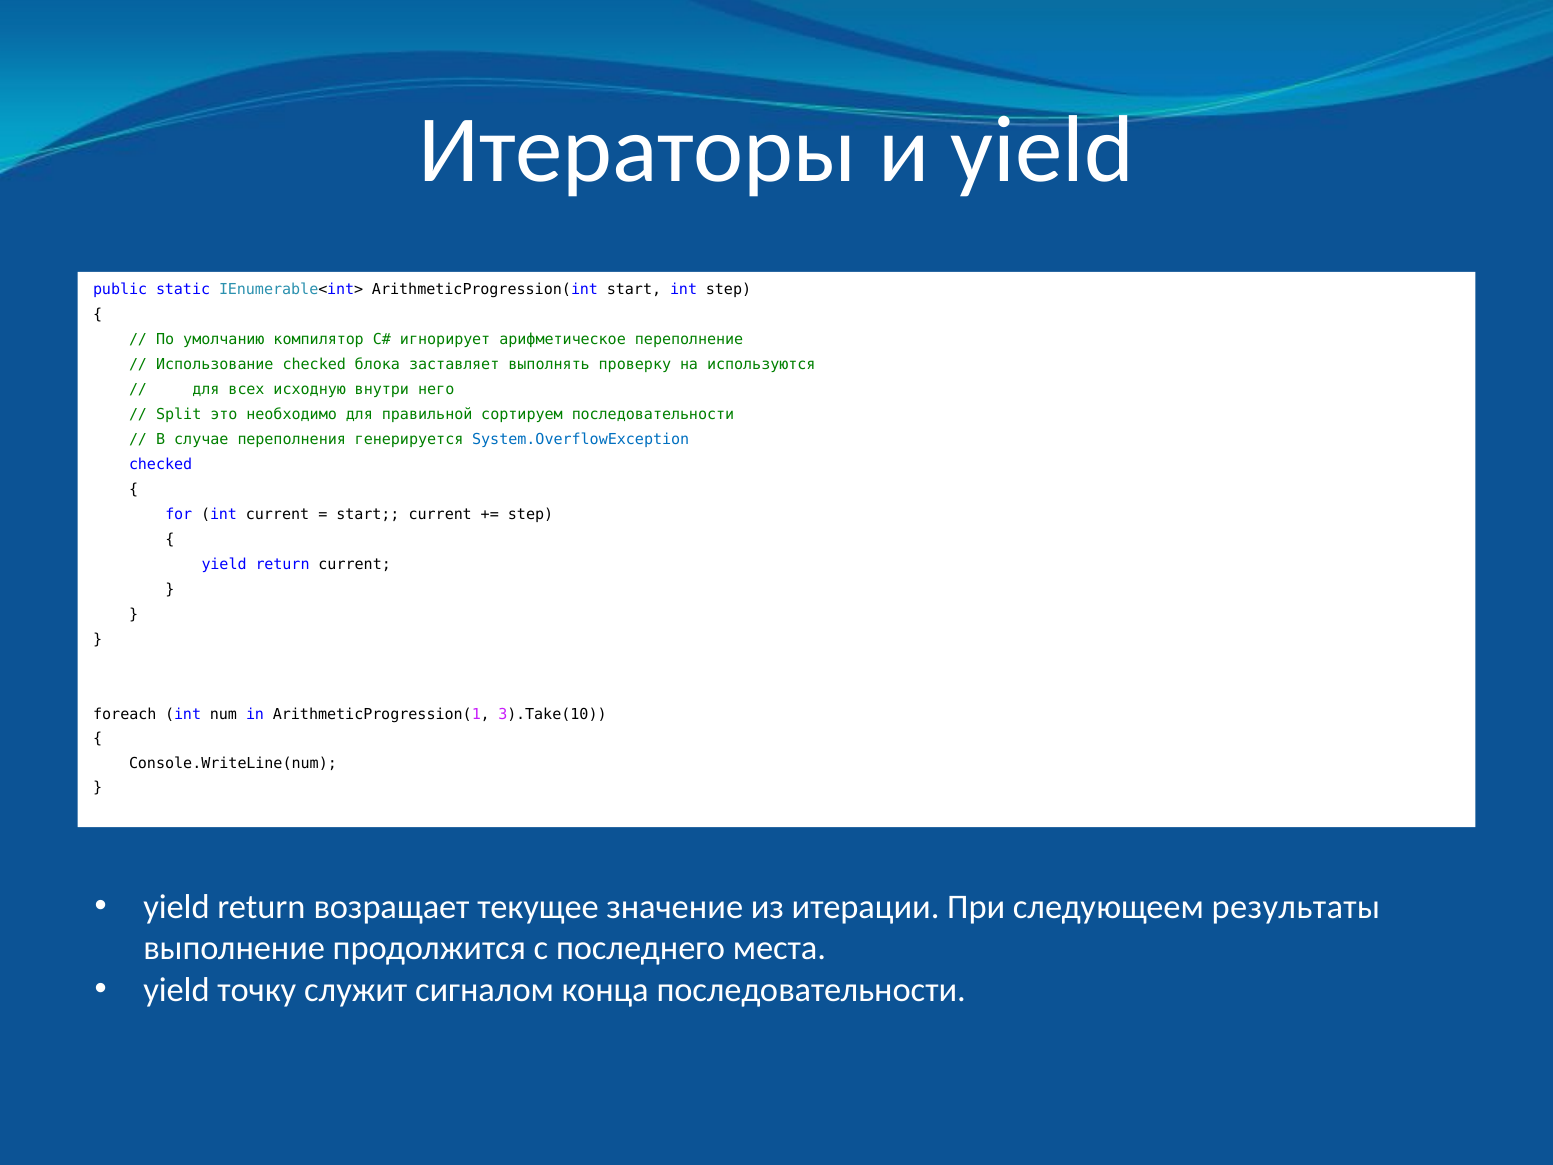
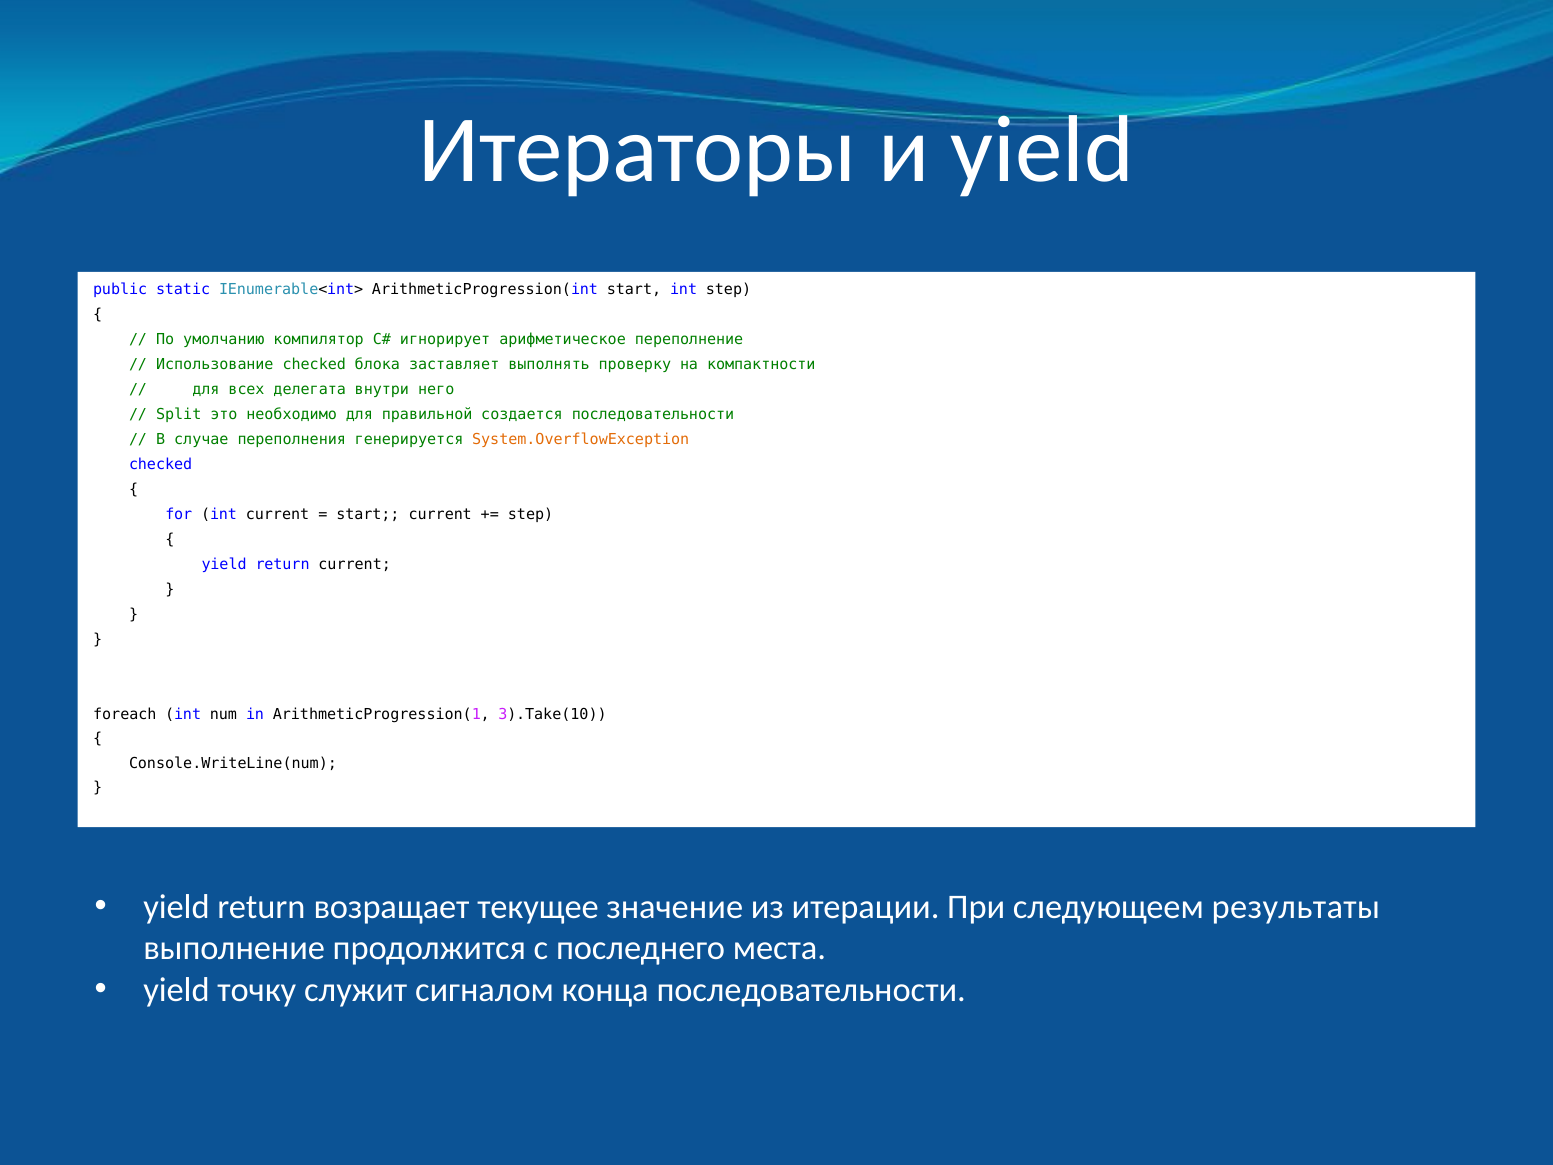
используются: используются -> компактности (761, 365)
исходную: исходную -> делегата (310, 390)
сортируем: сортируем -> создается (522, 415)
System.OverflowException colour: blue -> orange (581, 440)
